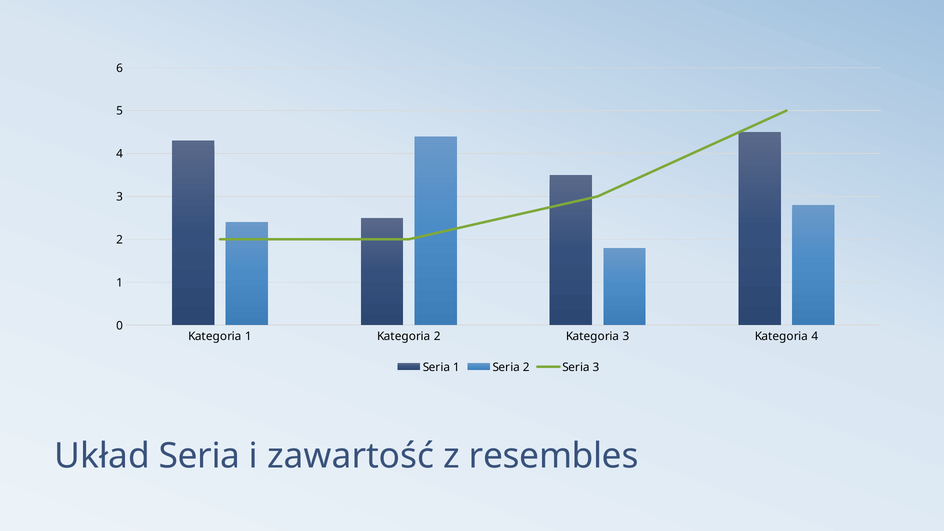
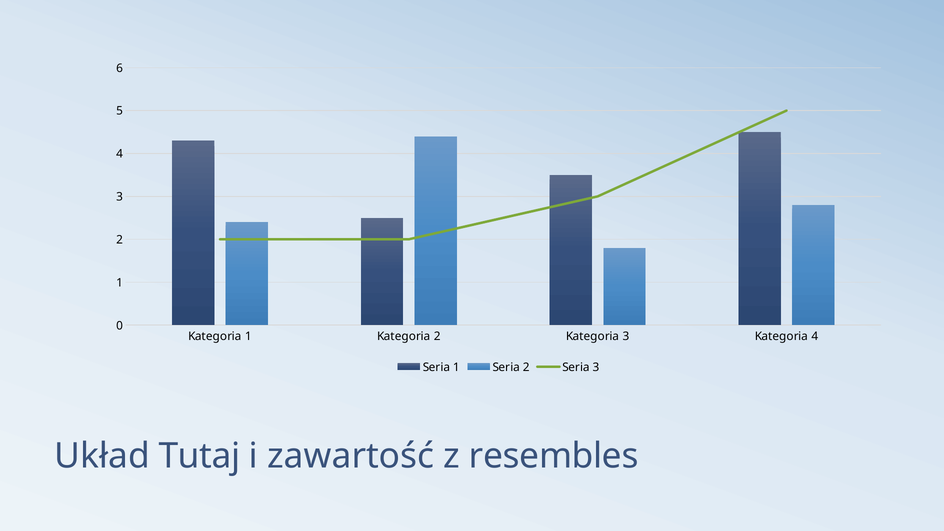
Układ Seria: Seria -> Tutaj (200, 456)
